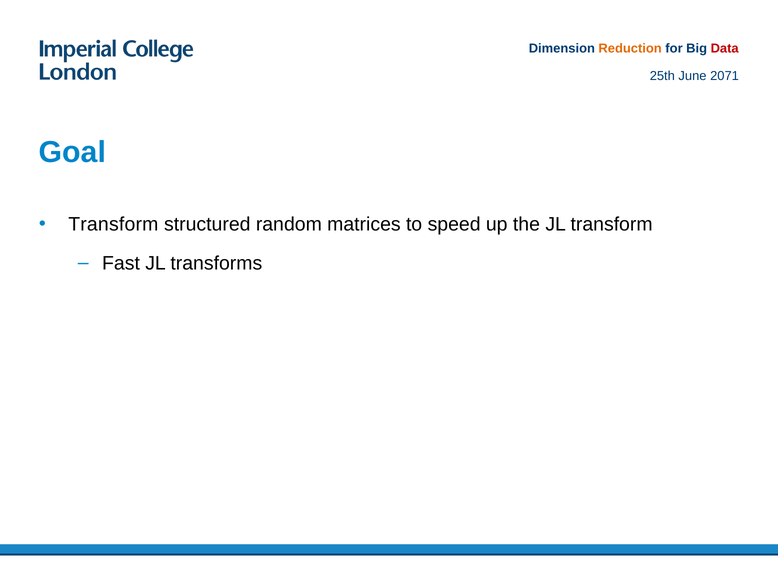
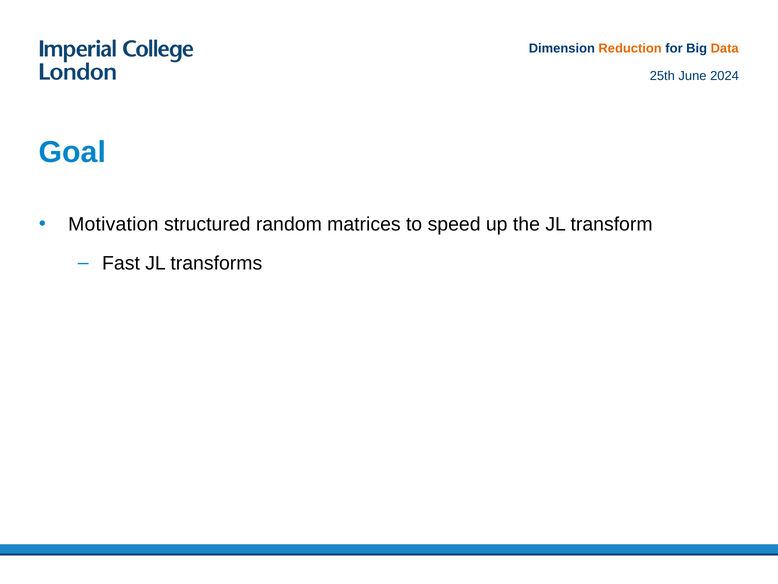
Data colour: red -> orange (725, 49)
2071: 2071 -> 2024 (725, 76)
Transform: Transform -> Motivation (113, 224)
